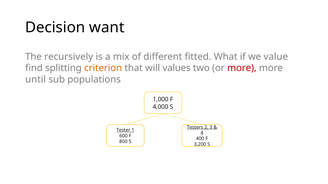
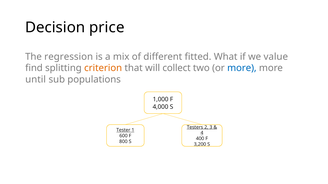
want: want -> price (107, 28)
recursively: recursively -> regression (69, 57)
values: values -> collect (177, 68)
more colour: red -> blue (242, 68)
